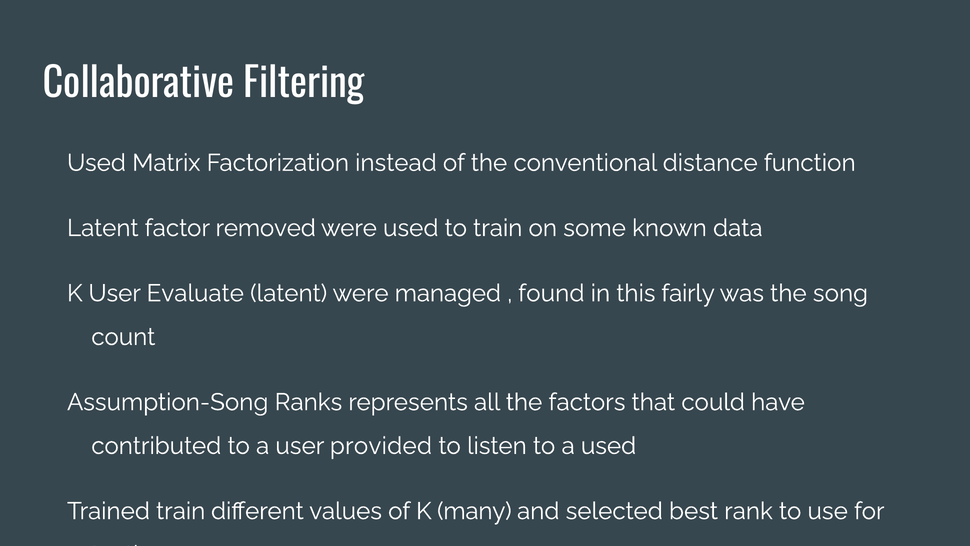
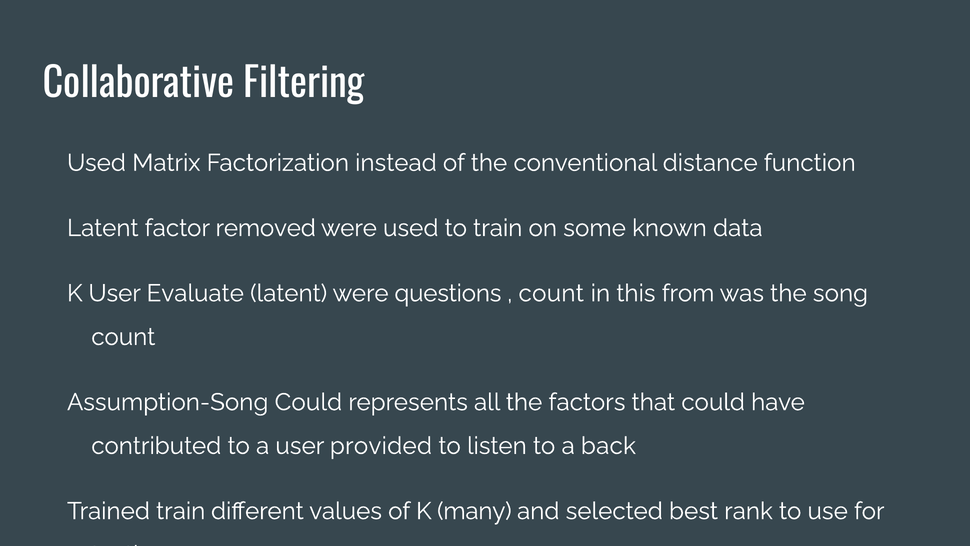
managed: managed -> questions (448, 293)
found: found -> count (551, 293)
fairly: fairly -> from (688, 293)
Assumption-Song Ranks: Ranks -> Could (308, 402)
a used: used -> back (608, 446)
